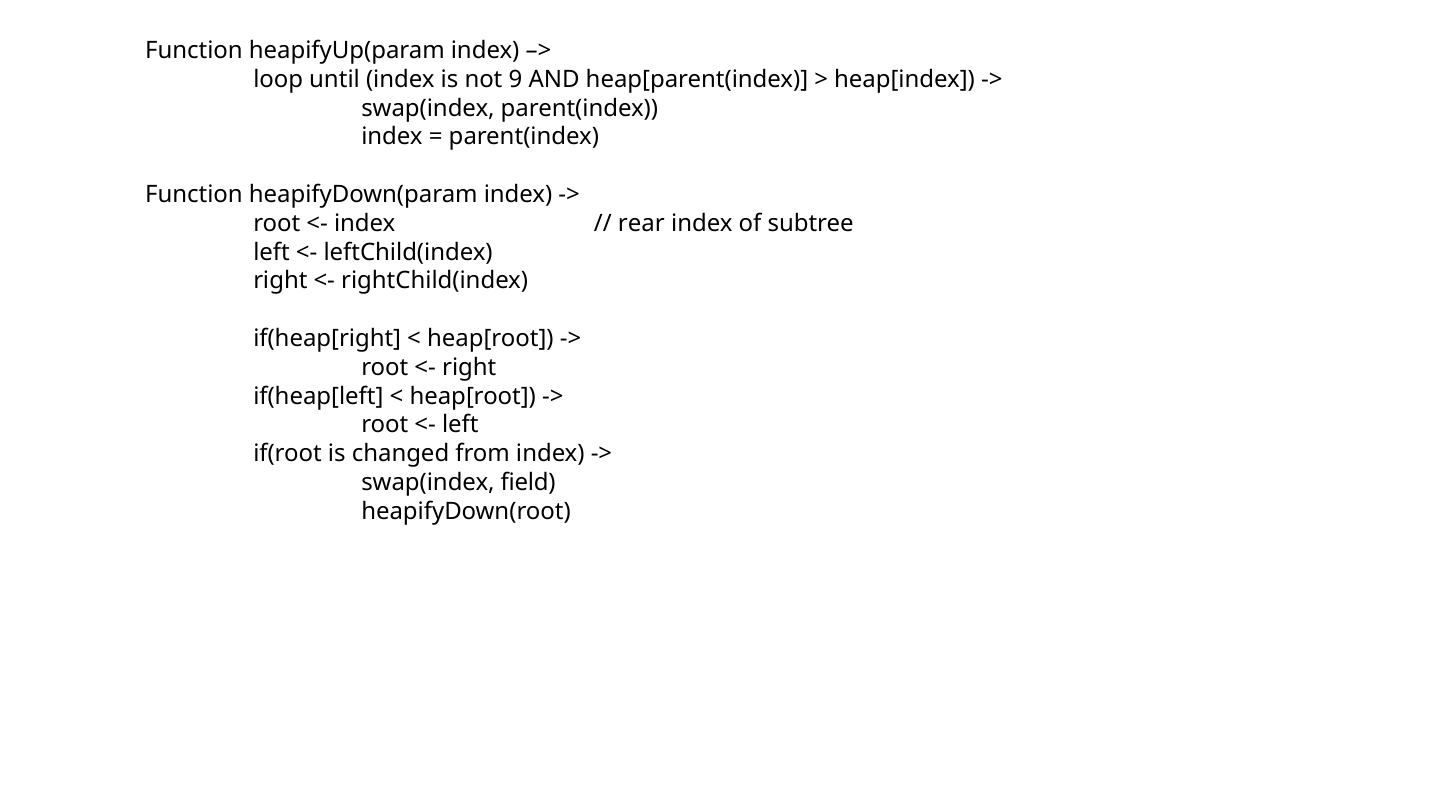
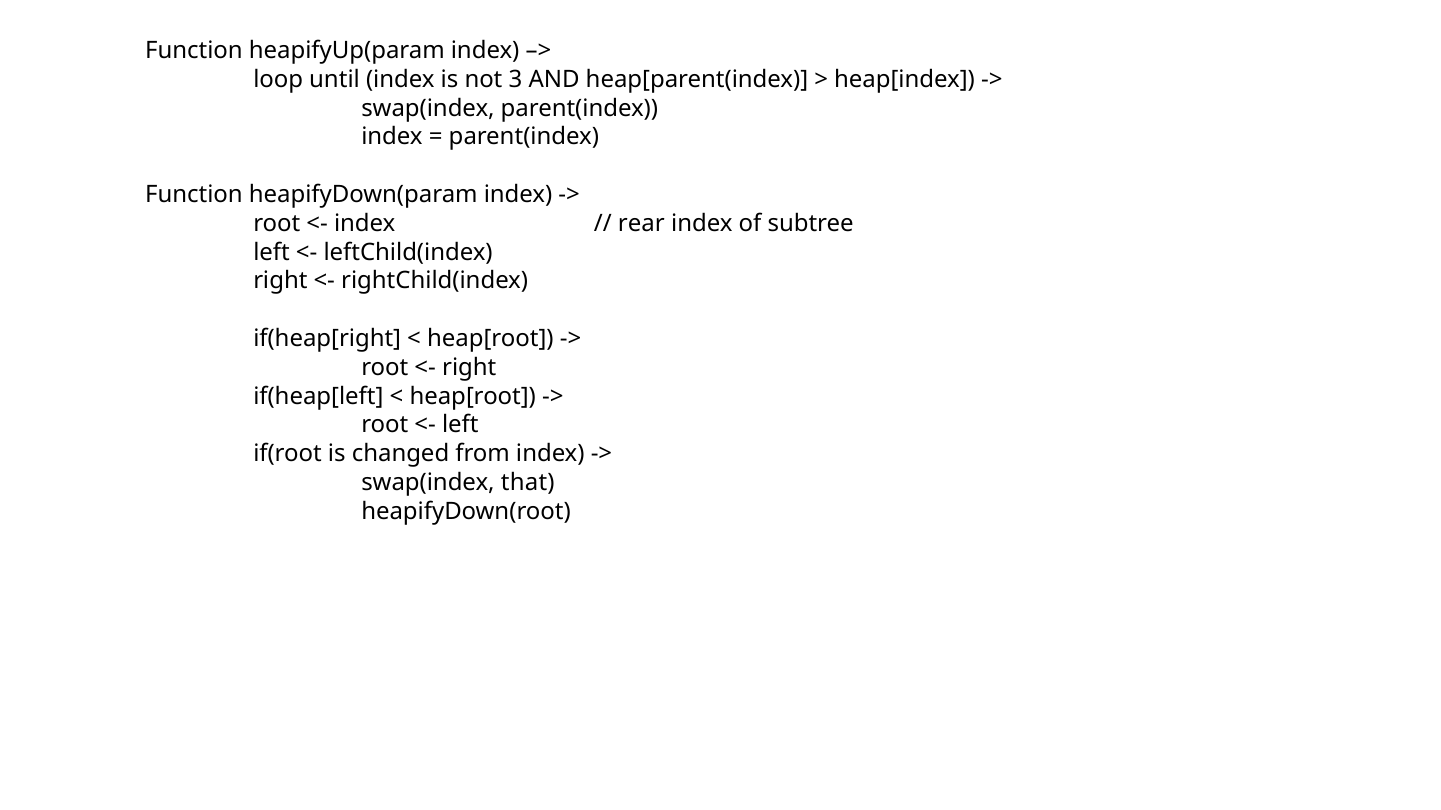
9: 9 -> 3 (515, 80)
field: field -> that (528, 483)
